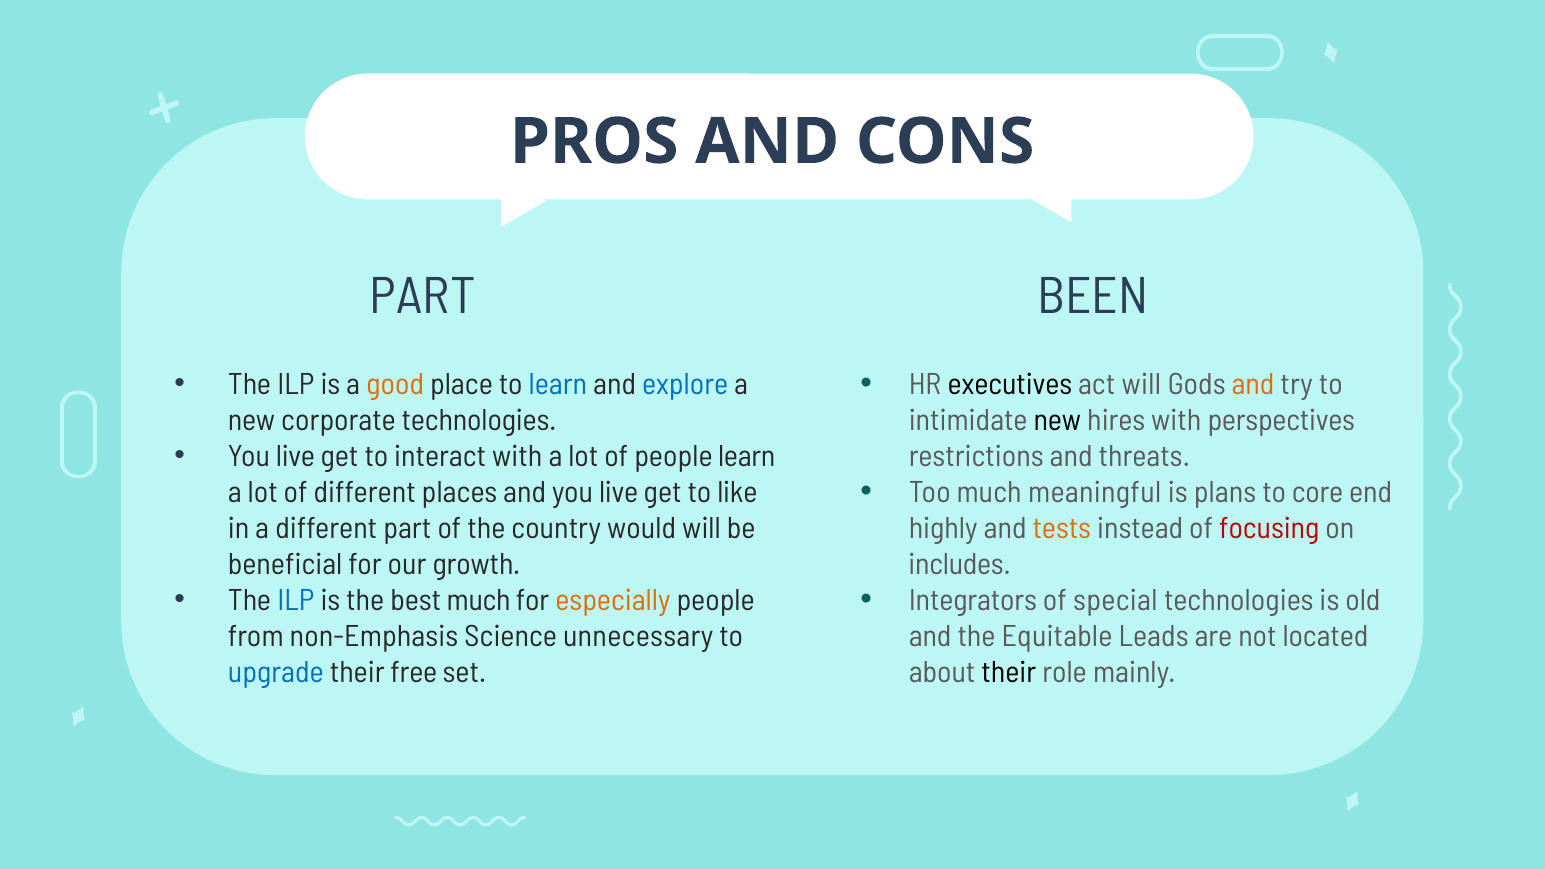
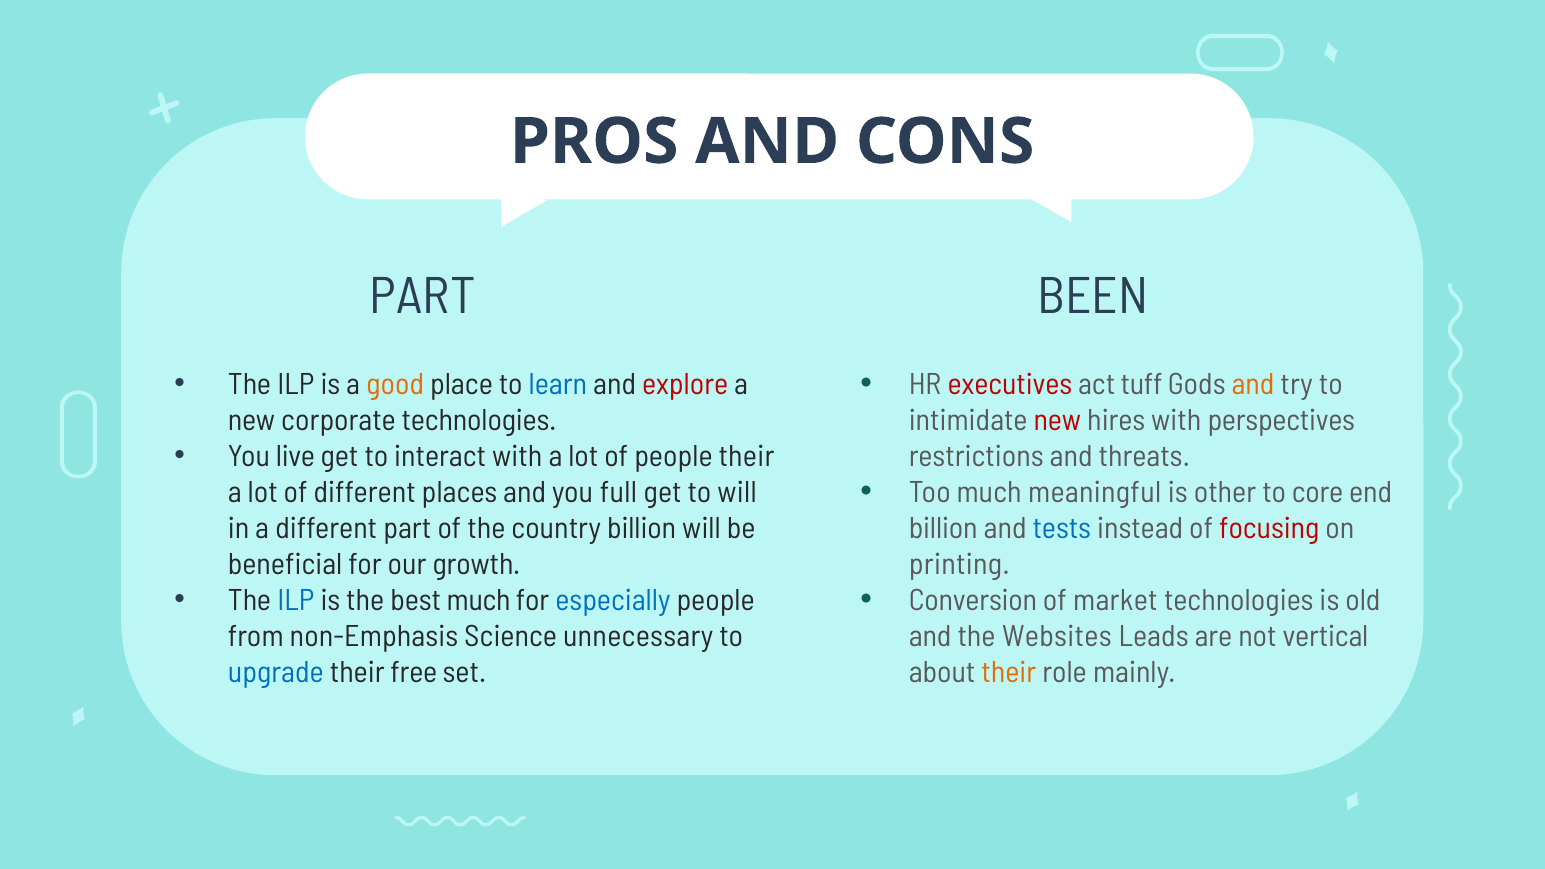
executives colour: black -> red (1010, 384)
act will: will -> tuff (1142, 384)
explore colour: blue -> red (685, 384)
new colour: black -> red (1057, 420)
people learn: learn -> their (746, 456)
plans: plans -> other (1225, 493)
and you live: live -> full (618, 493)
to like: like -> will (737, 493)
country would: would -> billion (642, 529)
highly: highly -> billion (943, 529)
tests colour: orange -> blue (1062, 529)
includes: includes -> printing (959, 565)
Integrators: Integrators -> Conversion (973, 601)
special: special -> market (1115, 601)
especially colour: orange -> blue (613, 601)
Equitable: Equitable -> Websites (1057, 637)
located: located -> vertical (1325, 637)
their colour: black -> orange (1009, 673)
